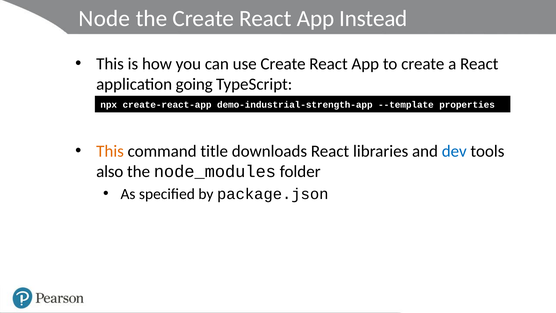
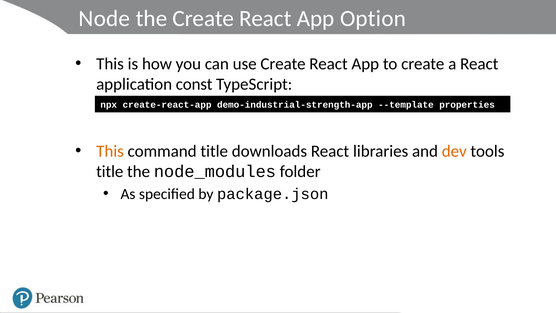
Instead: Instead -> Option (373, 19)
going: going -> const (194, 84)
dev colour: blue -> orange (454, 151)
also: also -> title (110, 171)
